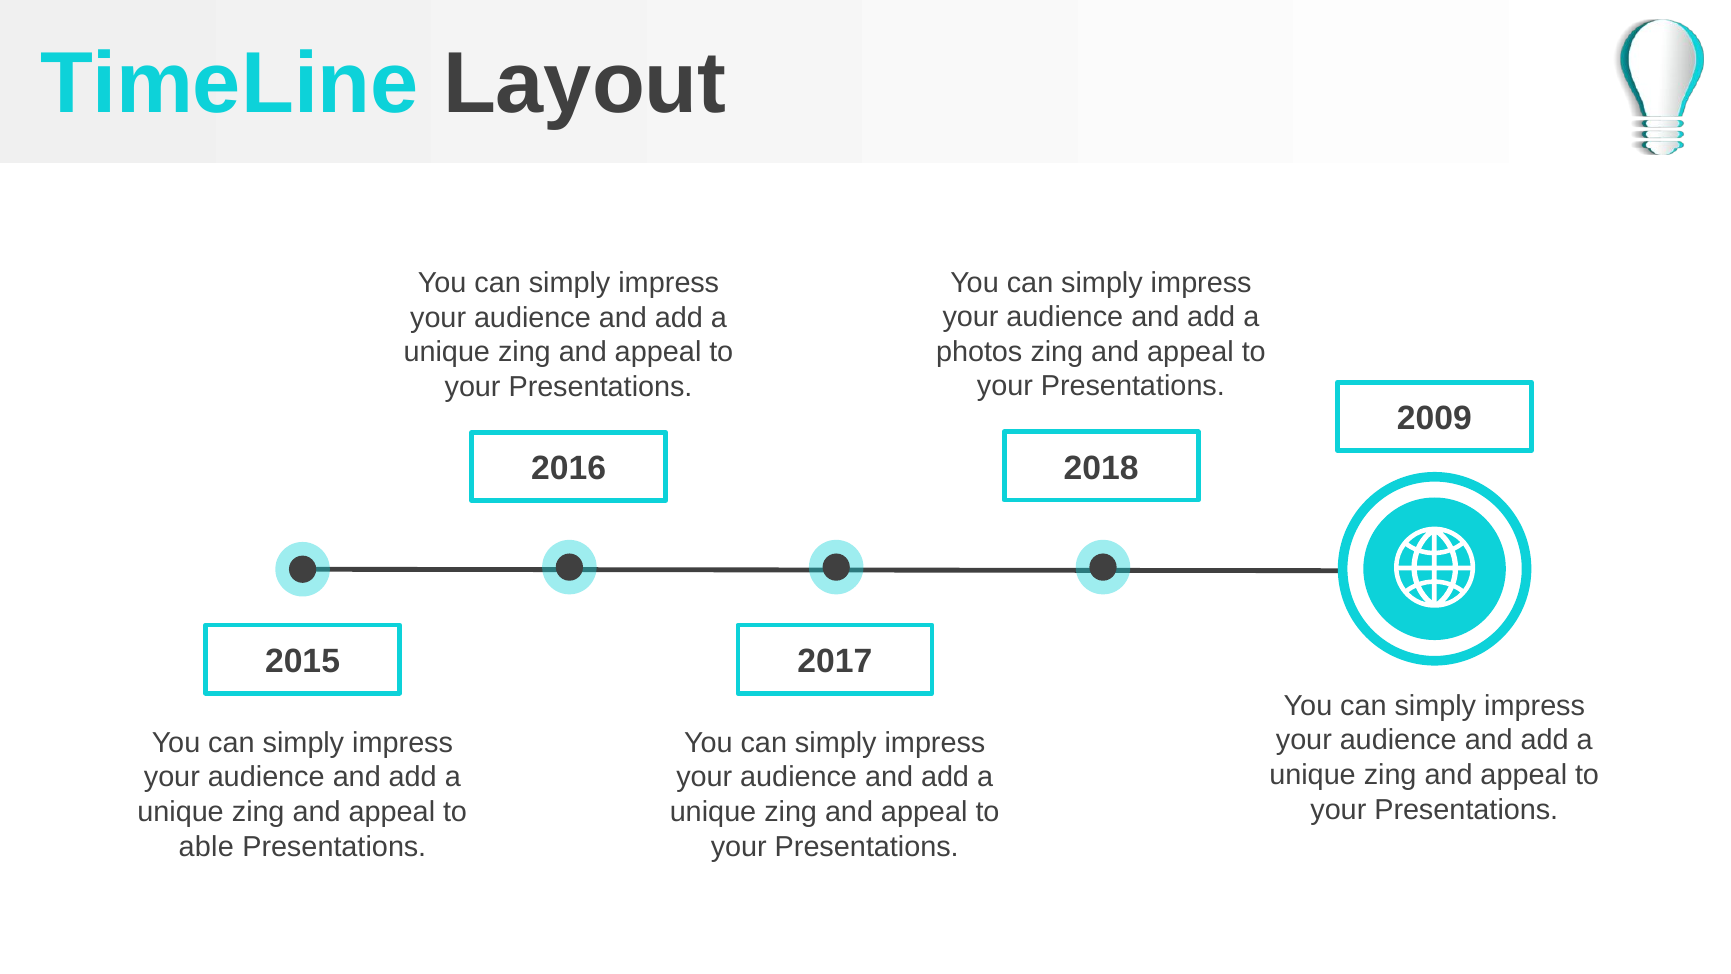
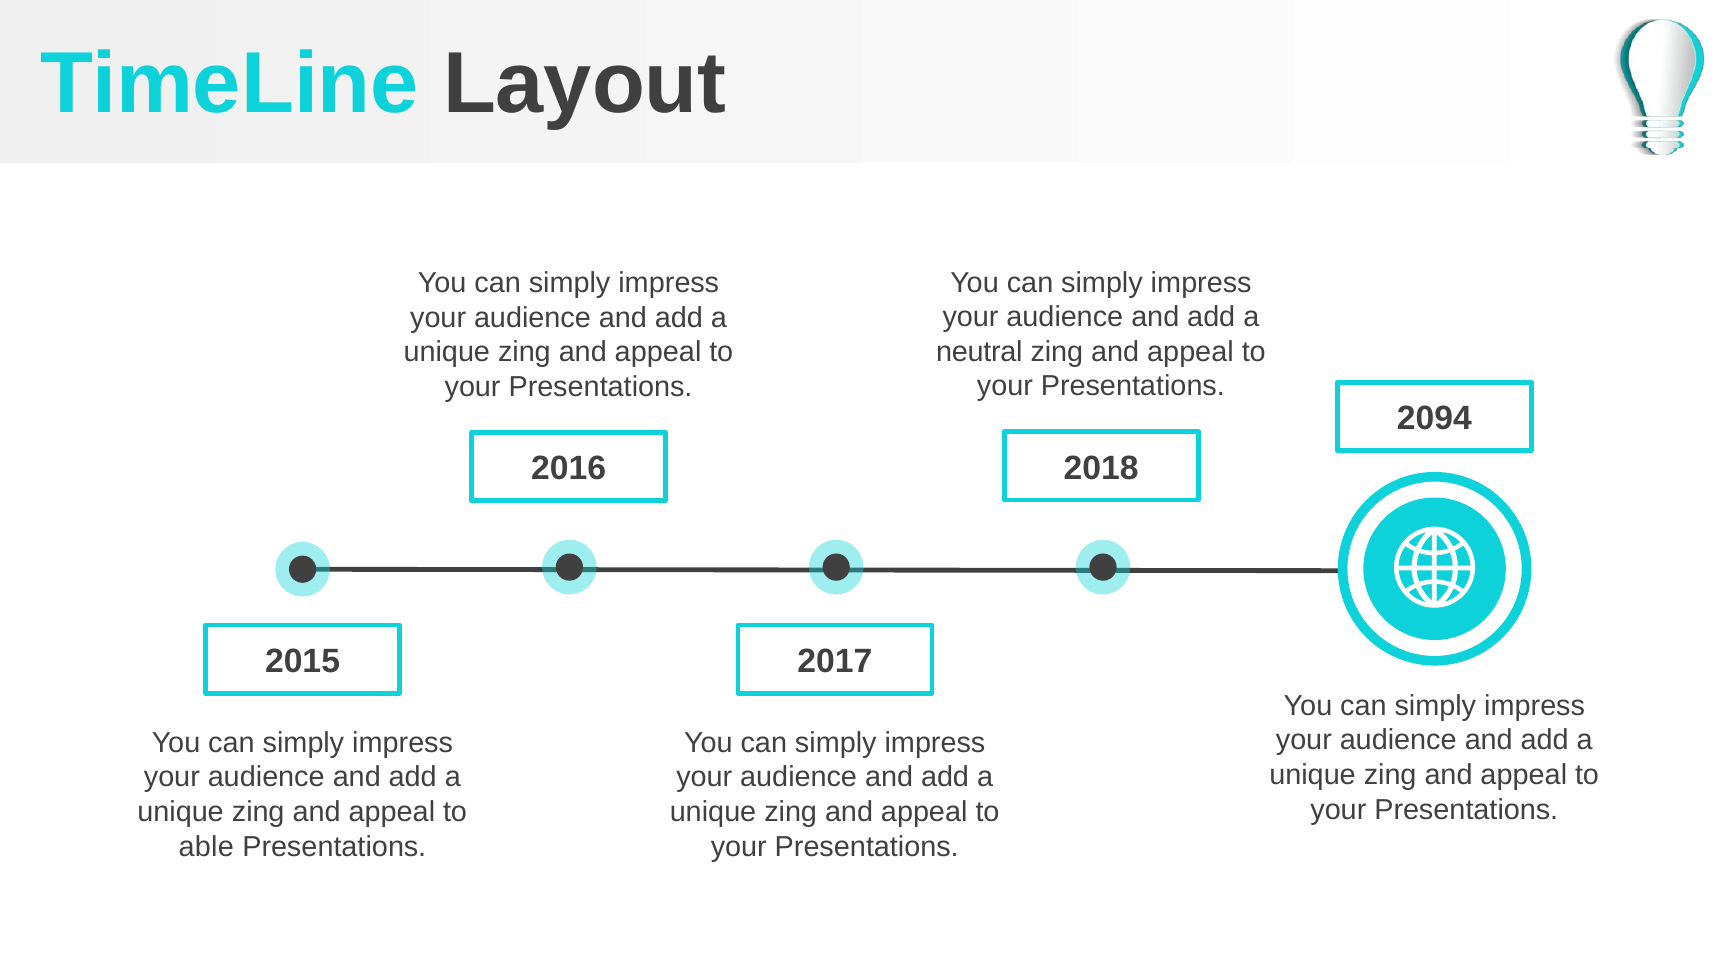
photos: photos -> neutral (979, 352)
2009: 2009 -> 2094 (1434, 419)
